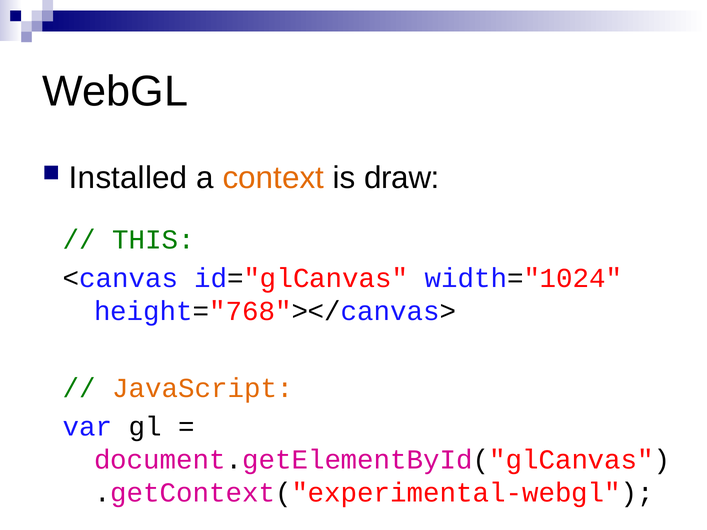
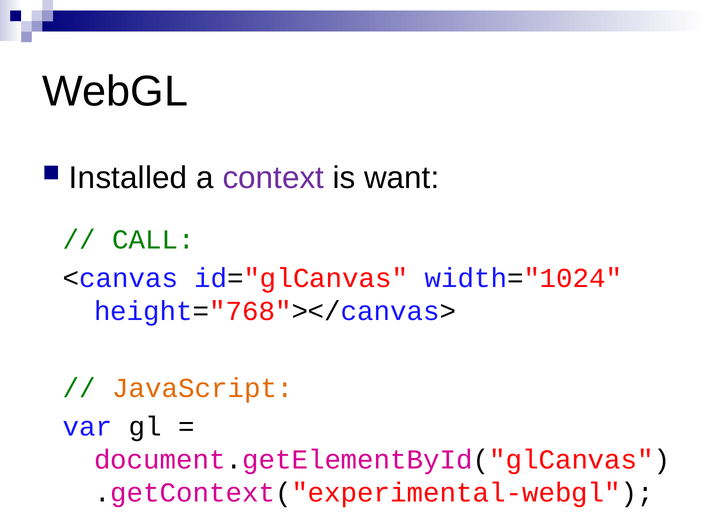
context colour: orange -> purple (273, 178)
draw: draw -> want (402, 178)
THIS: THIS -> CALL (153, 240)
